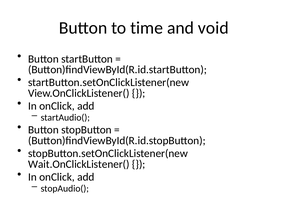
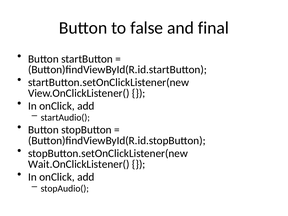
time: time -> false (147, 28)
void: void -> final (213, 28)
